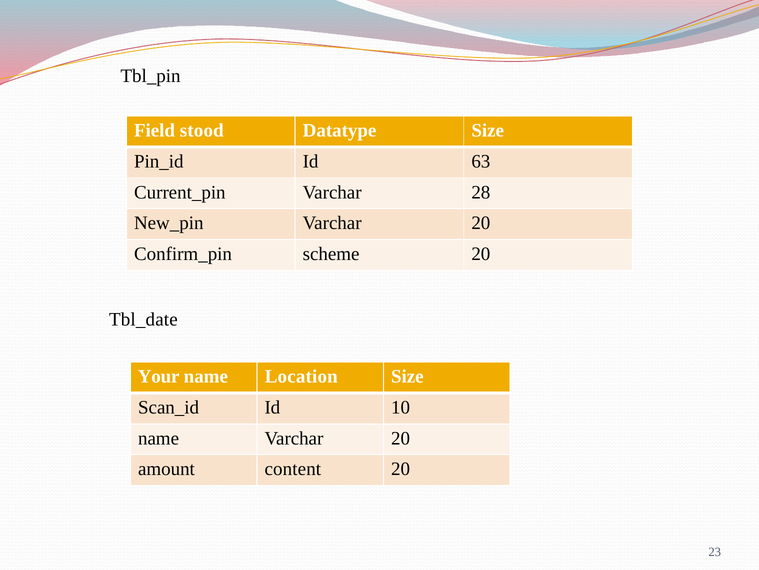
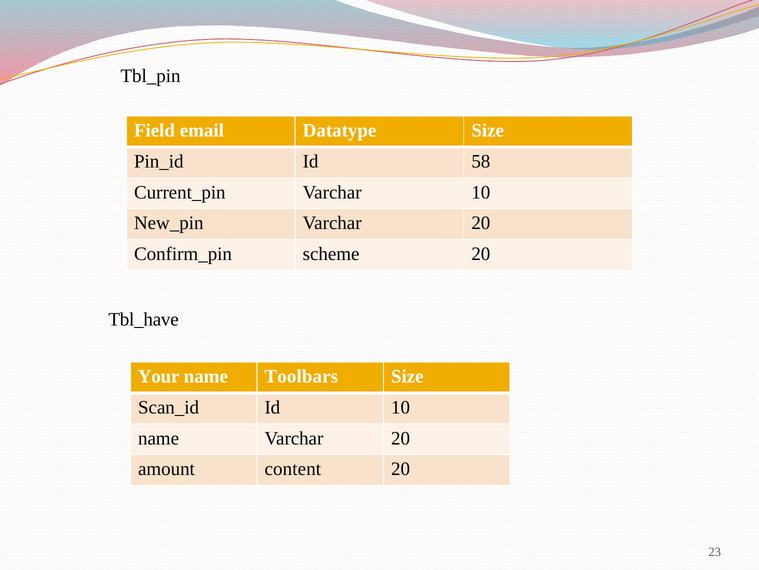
stood: stood -> email (202, 130)
63: 63 -> 58 (481, 161)
Varchar 28: 28 -> 10 (481, 192)
Tbl_date: Tbl_date -> Tbl_have (144, 319)
Location: Location -> Toolbars (301, 376)
